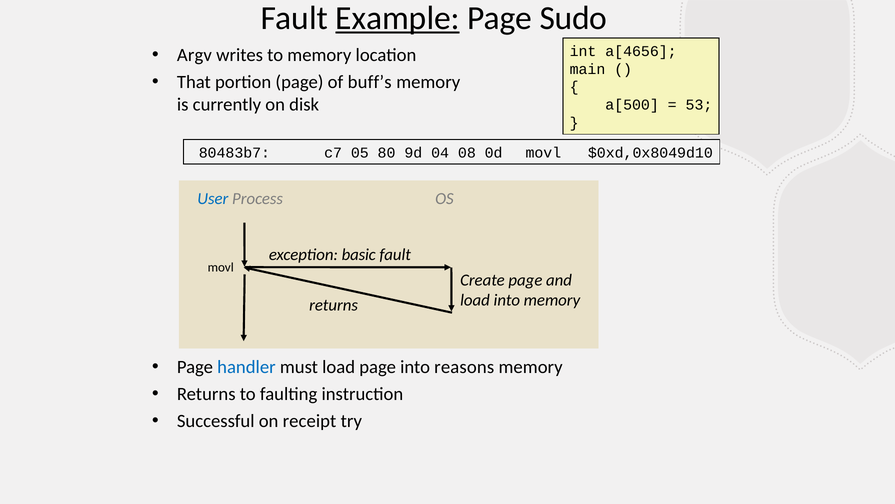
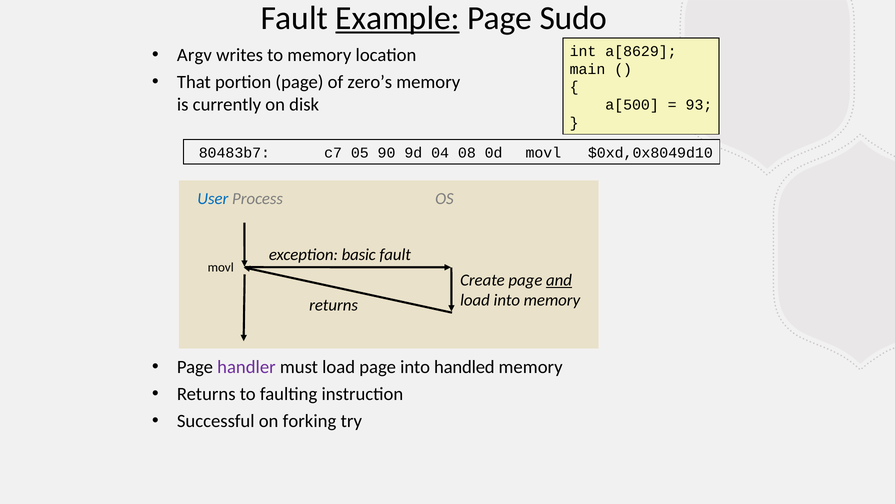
a[4656: a[4656 -> a[8629 (641, 51)
buff’s: buff’s -> zero’s (370, 82)
53: 53 -> 93 (699, 105)
80: 80 -> 90 (387, 153)
and underline: none -> present (559, 280)
handler colour: blue -> purple (246, 367)
reasons: reasons -> handled (464, 367)
receipt: receipt -> forking (310, 421)
